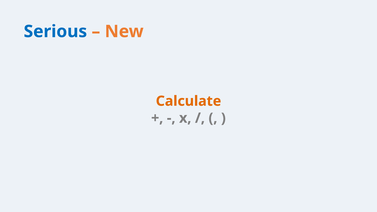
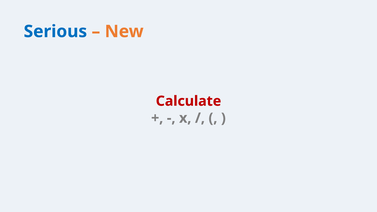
Calculate colour: orange -> red (188, 101)
